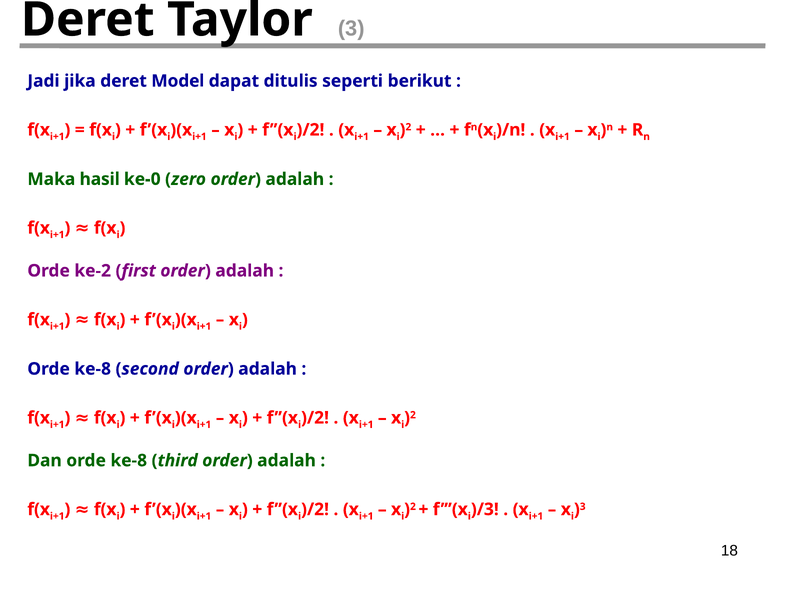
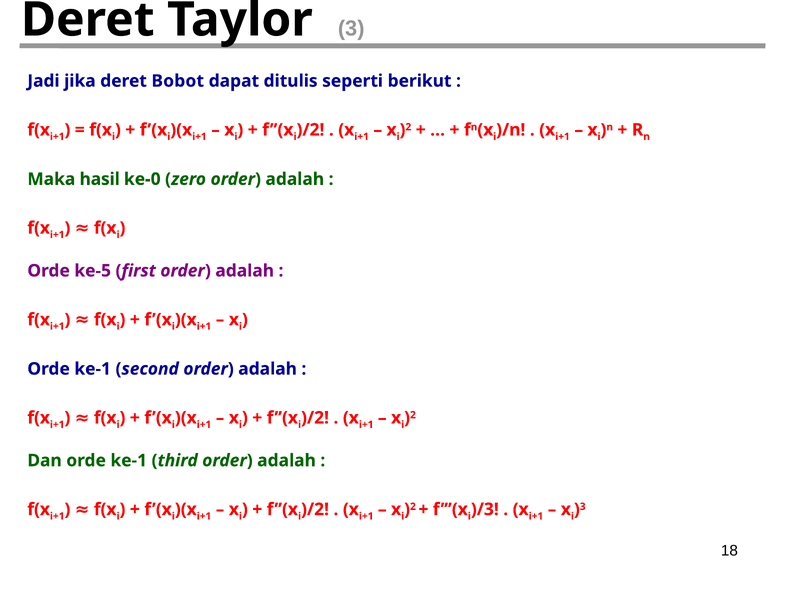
Model: Model -> Bobot (178, 81)
ke-2: ke-2 -> ke-5 (93, 271)
ke-8: ke-8 -> ke-1 (93, 369)
Dan orde ke-8: ke-8 -> ke-1 (129, 460)
